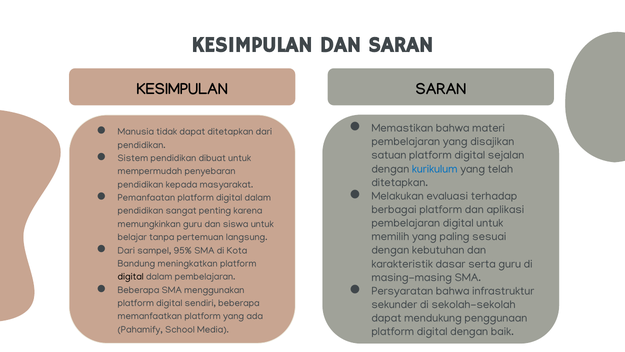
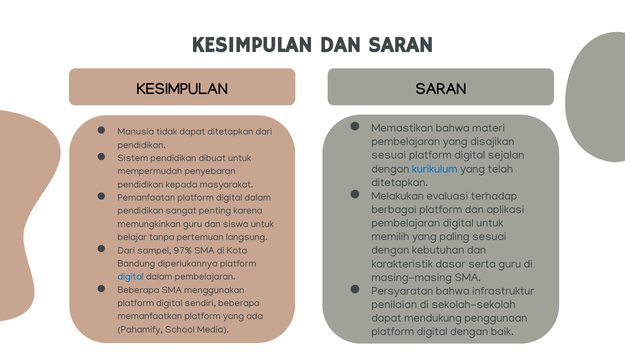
satuan: satuan -> sesuai (389, 155)
95%: 95% -> 97% (183, 250)
meningkatkan: meningkatkan -> diperlukannya (188, 263)
digital colour: black -> blue (131, 276)
sekunder: sekunder -> penilaian (394, 304)
